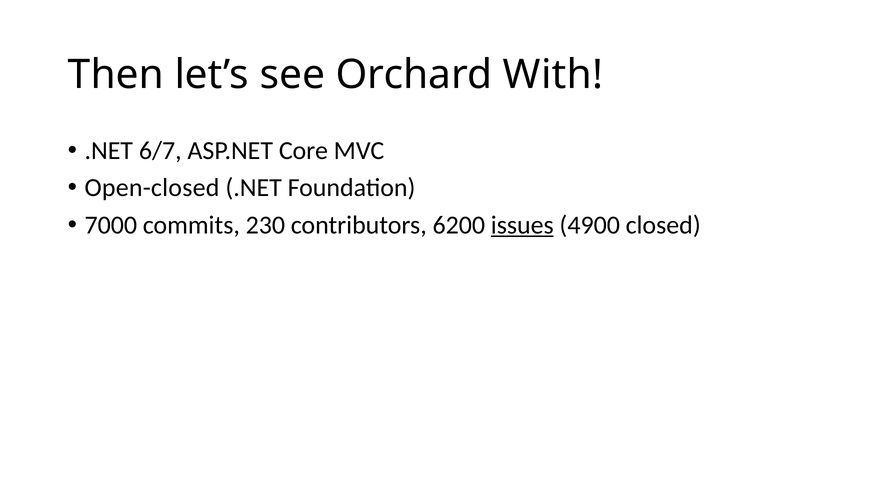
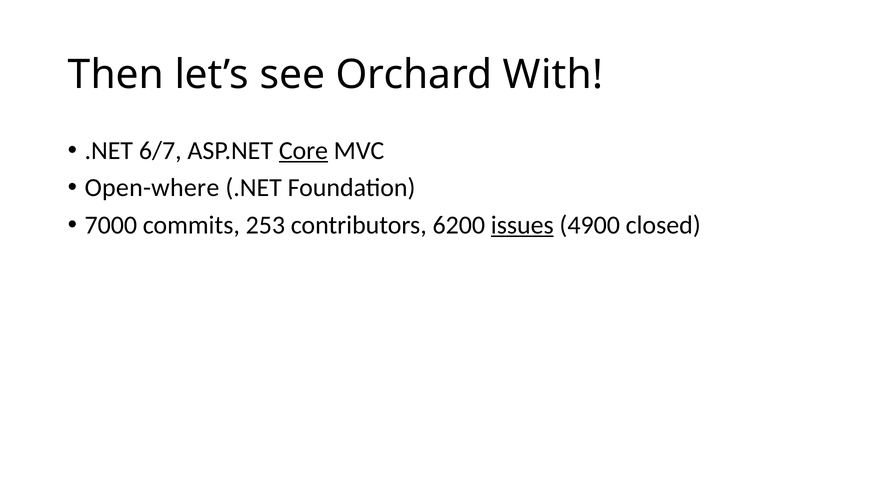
Core underline: none -> present (303, 150)
Open-closed: Open-closed -> Open-where (152, 188)
230: 230 -> 253 (265, 225)
